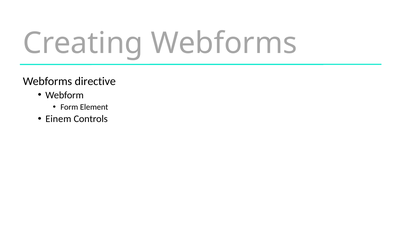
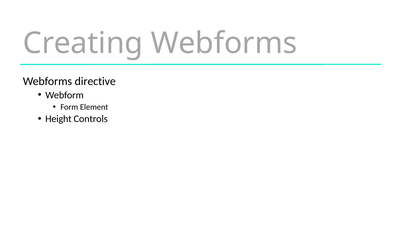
Einem: Einem -> Height (58, 119)
